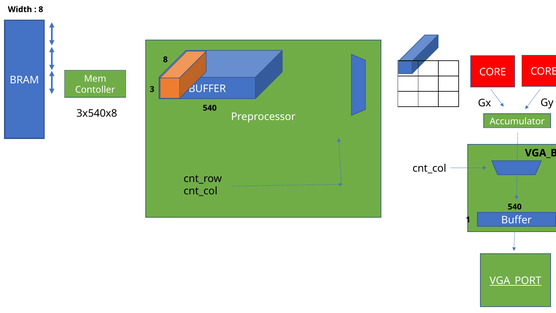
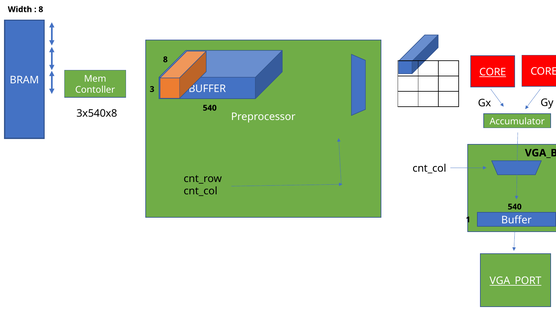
CORE underline: none -> present (493, 72)
